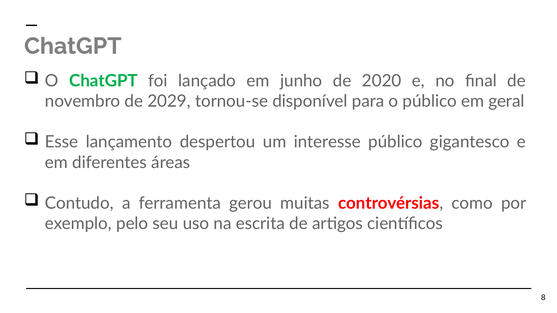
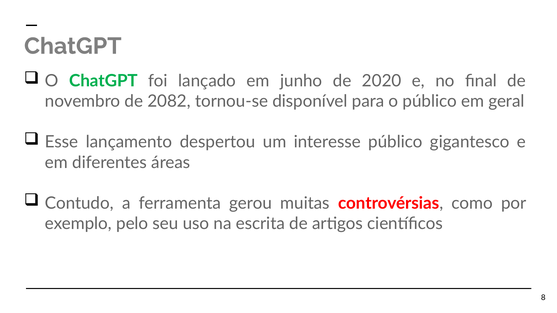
2029: 2029 -> 2082 (169, 101)
